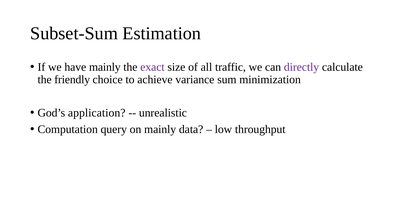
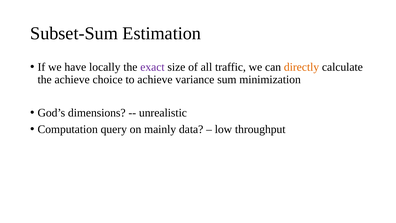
have mainly: mainly -> locally (105, 67)
directly colour: purple -> orange (302, 67)
the friendly: friendly -> achieve (72, 79)
application: application -> dimensions (97, 113)
